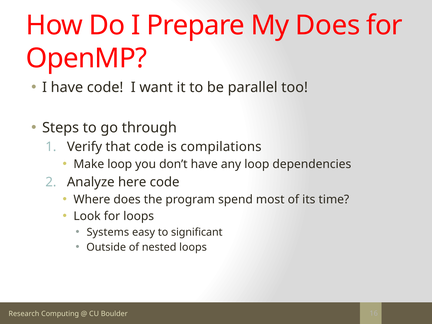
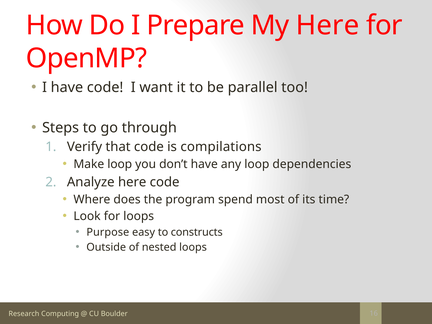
My Does: Does -> Here (328, 25)
Systems: Systems -> Purpose (108, 232)
significant: significant -> constructs (197, 232)
